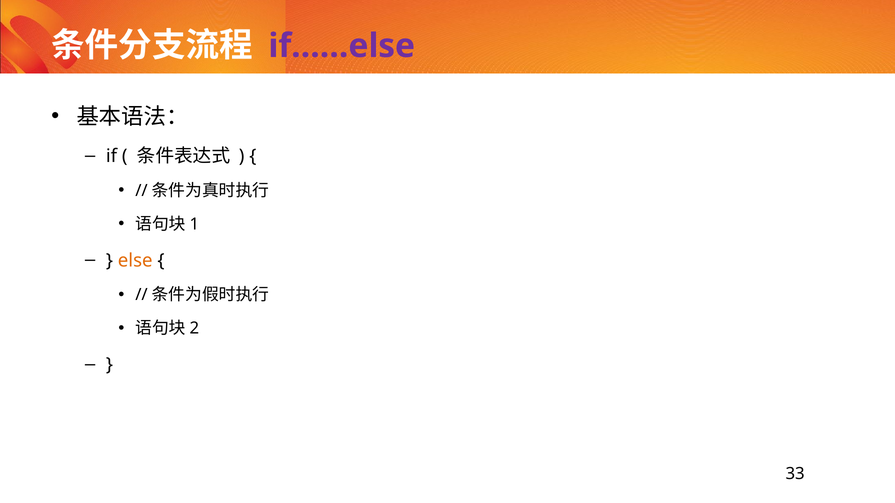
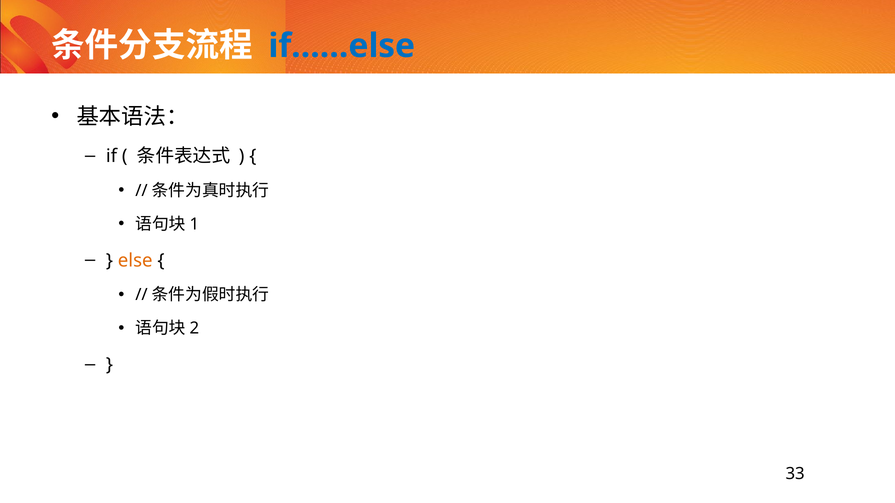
if……else colour: purple -> blue (342, 46)
